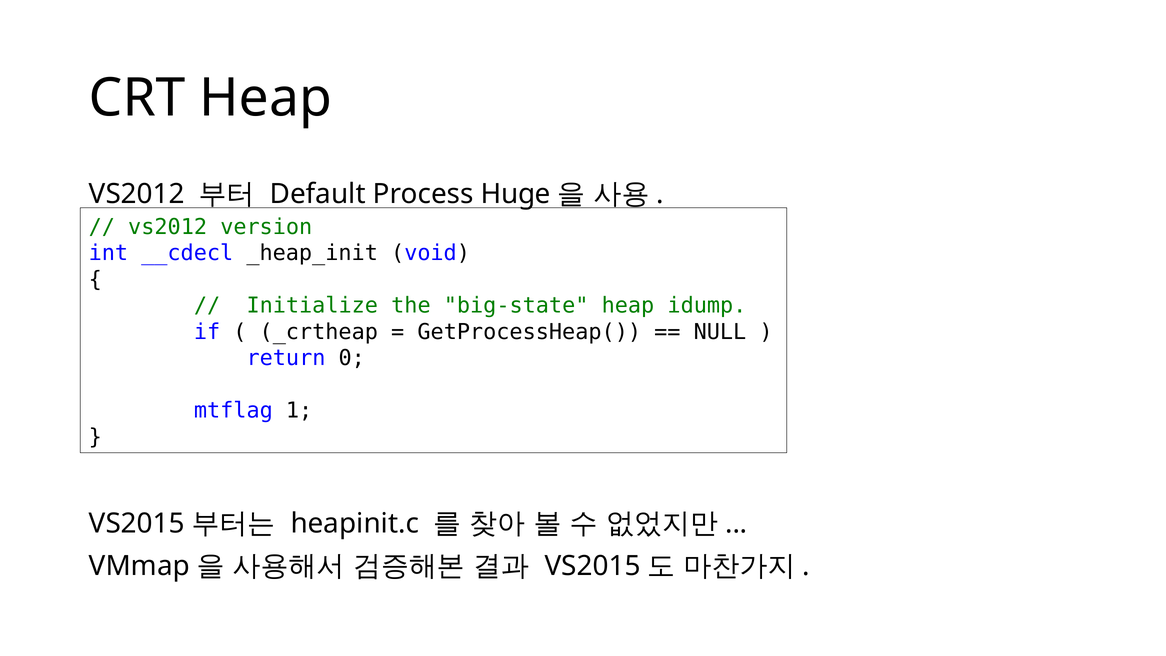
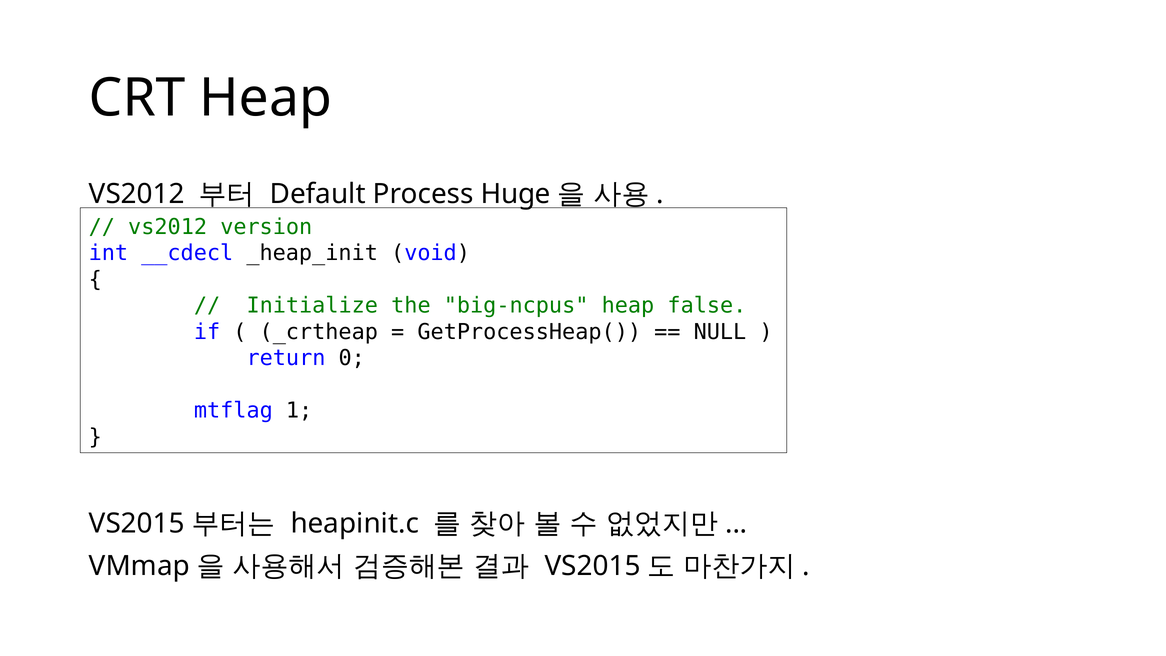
big-state: big-state -> big-ncpus (516, 306)
idump: idump -> false (707, 306)
